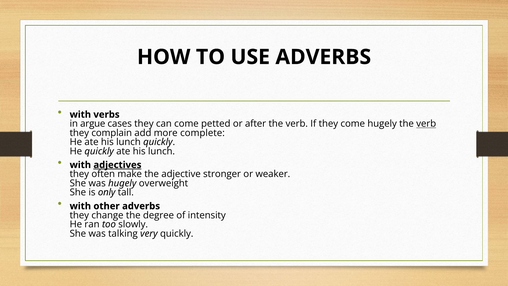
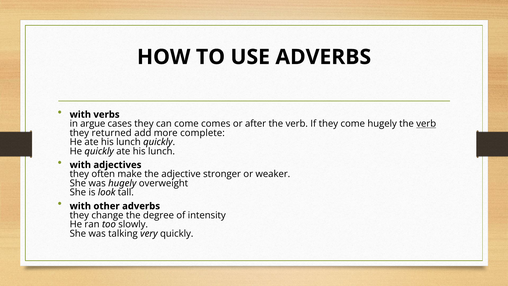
petted: petted -> comes (216, 124)
complain: complain -> returned (112, 133)
adjectives underline: present -> none (117, 165)
only: only -> look (107, 192)
